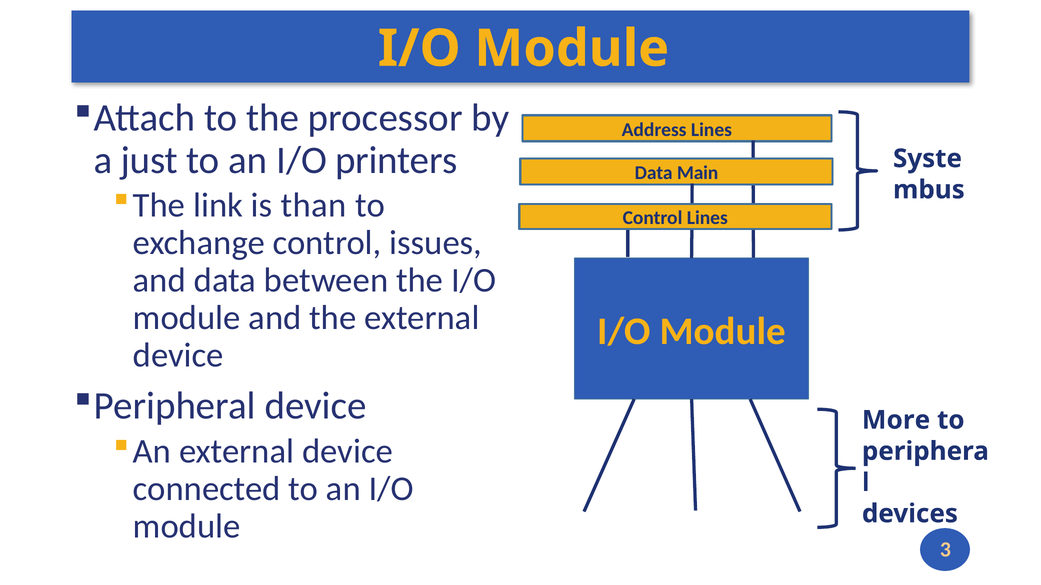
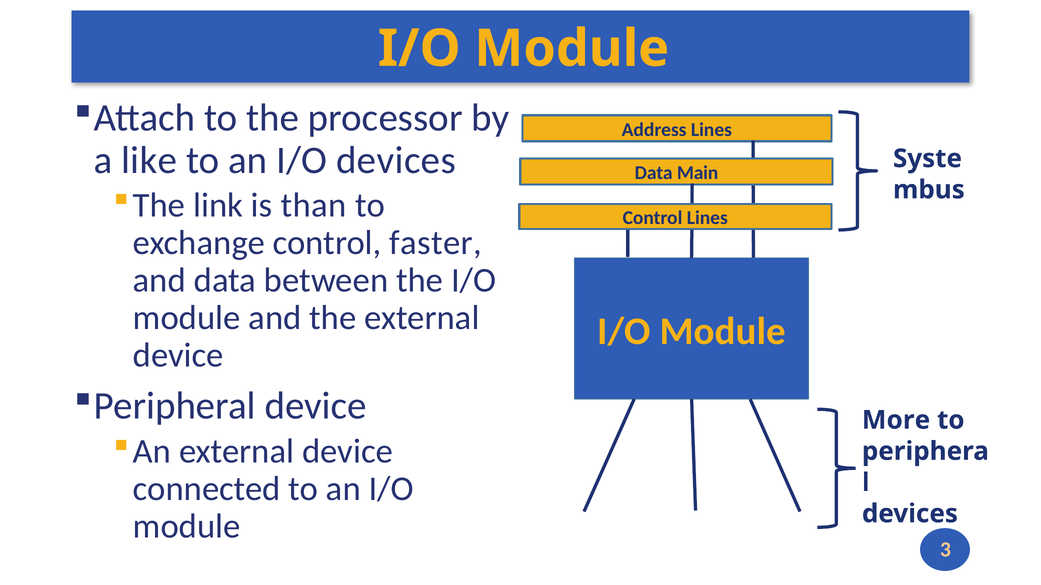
just: just -> like (149, 160)
I/O printers: printers -> devices (396, 160)
issues: issues -> faster (436, 243)
